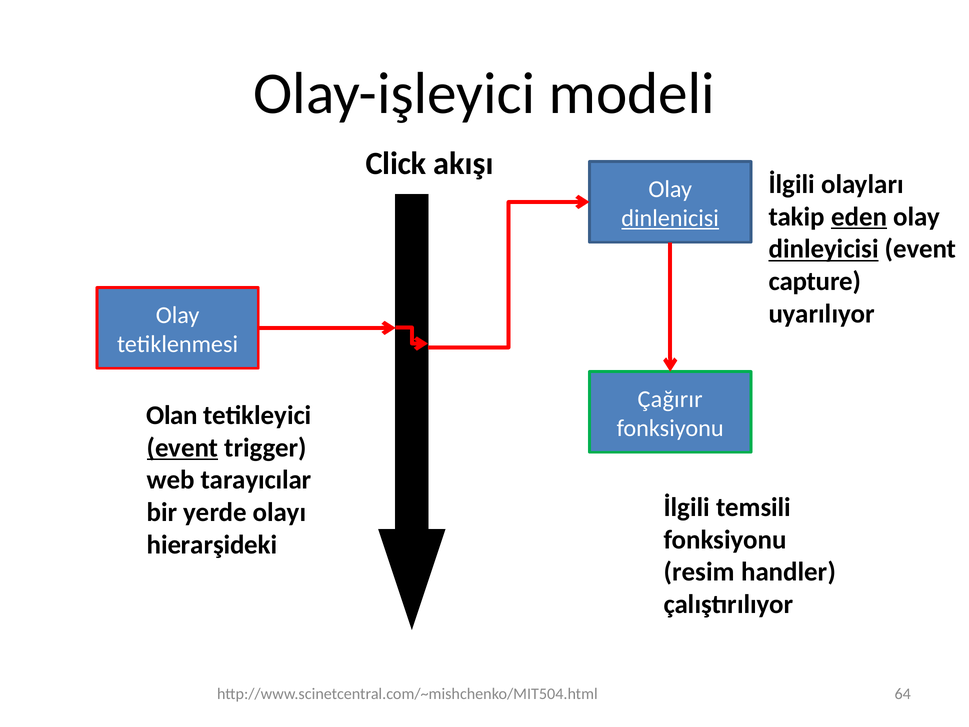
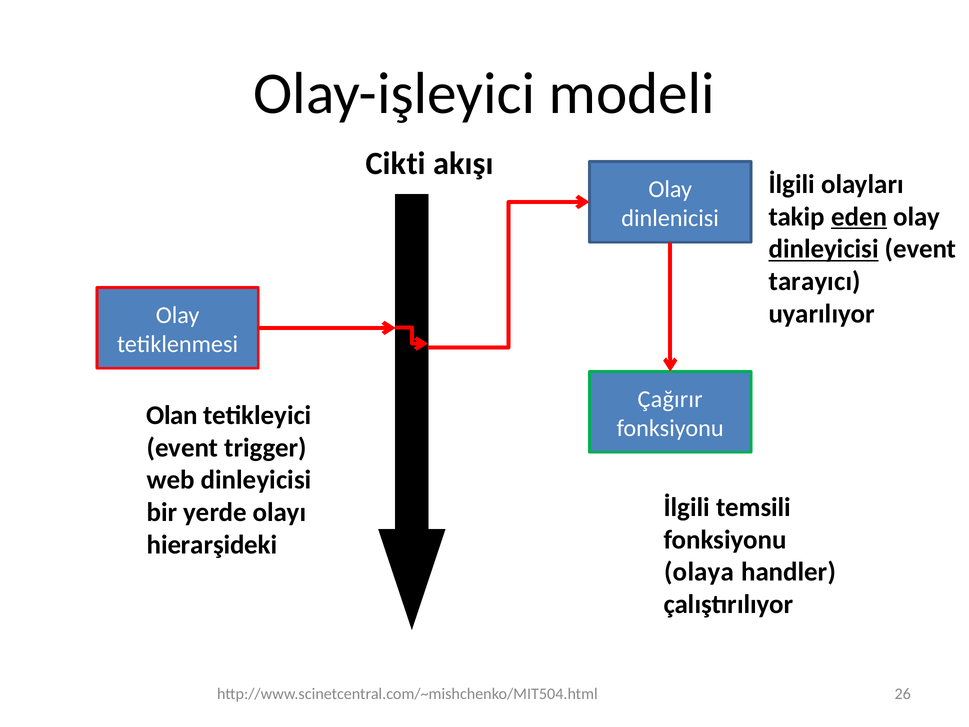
Click: Click -> Cikti (396, 164)
dinlenicisi underline: present -> none (670, 218)
capture: capture -> tarayıcı (815, 281)
event underline: present -> none (182, 448)
web tarayıcılar: tarayıcılar -> dinleyicisi (256, 480)
resim: resim -> olaya (699, 572)
64: 64 -> 26 (903, 694)
